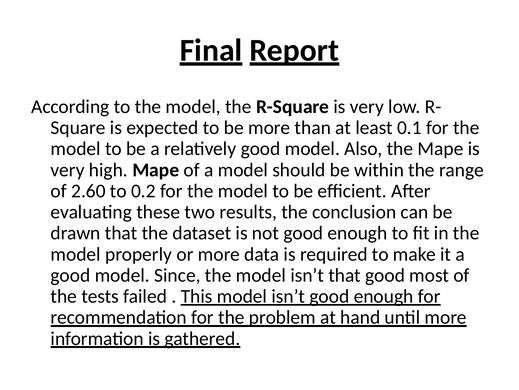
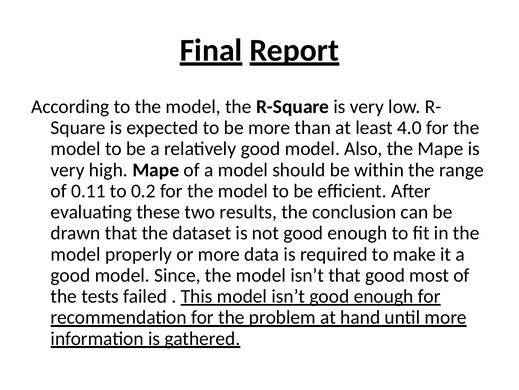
0.1: 0.1 -> 4.0 (409, 128)
2.60: 2.60 -> 0.11 (88, 191)
